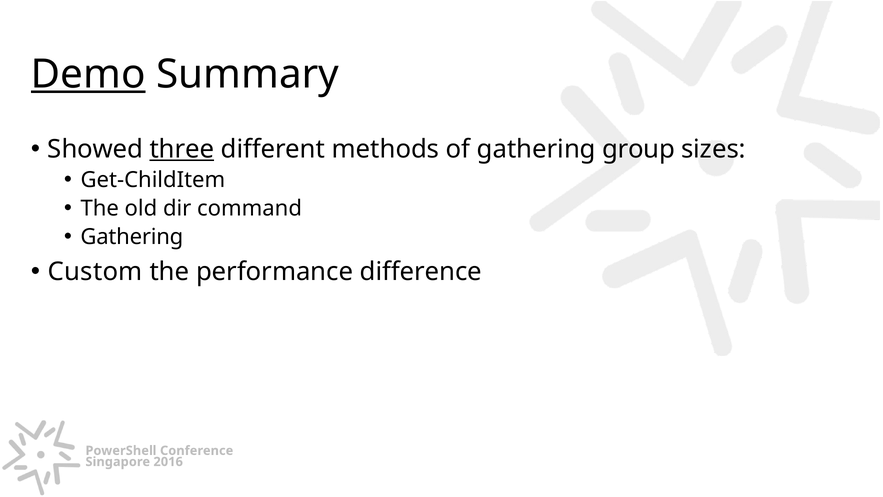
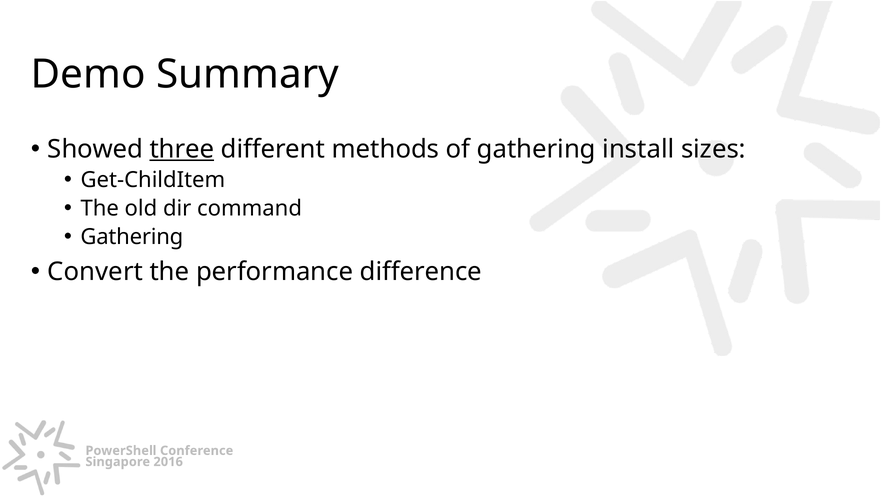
Demo underline: present -> none (88, 74)
group: group -> install (638, 149)
Custom: Custom -> Convert (95, 272)
